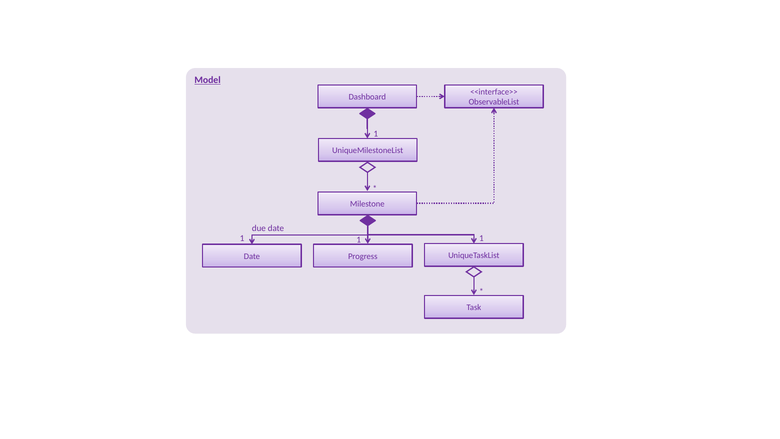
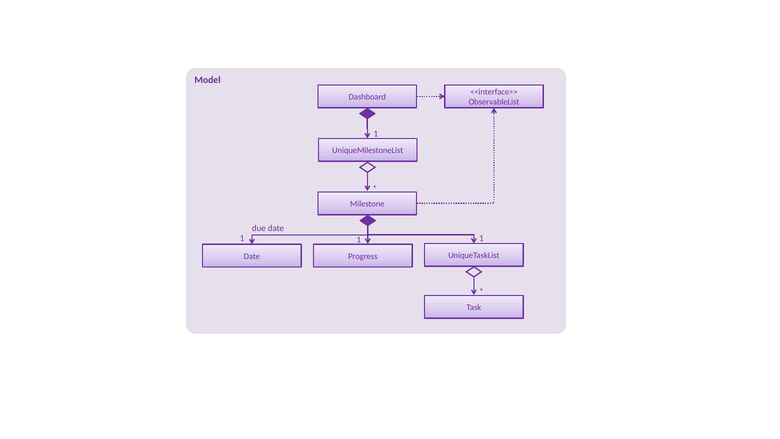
Model underline: present -> none (208, 80)
